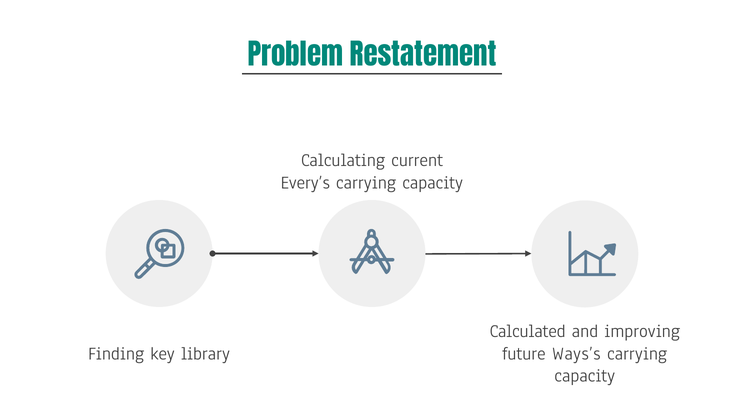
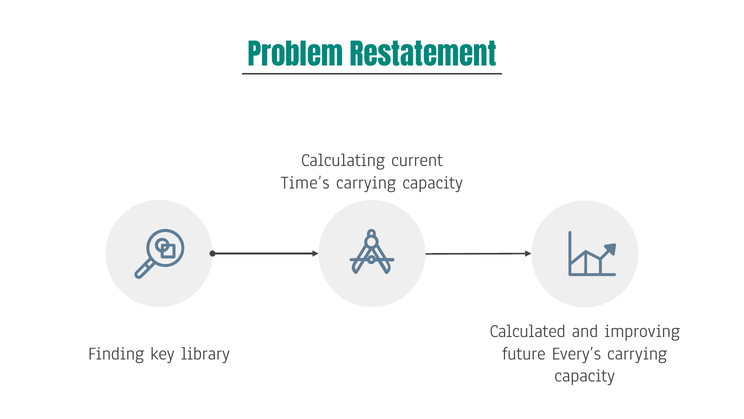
Every’s: Every’s -> Time’s (305, 182)
Ways’s: Ways’s -> Every’s (576, 353)
